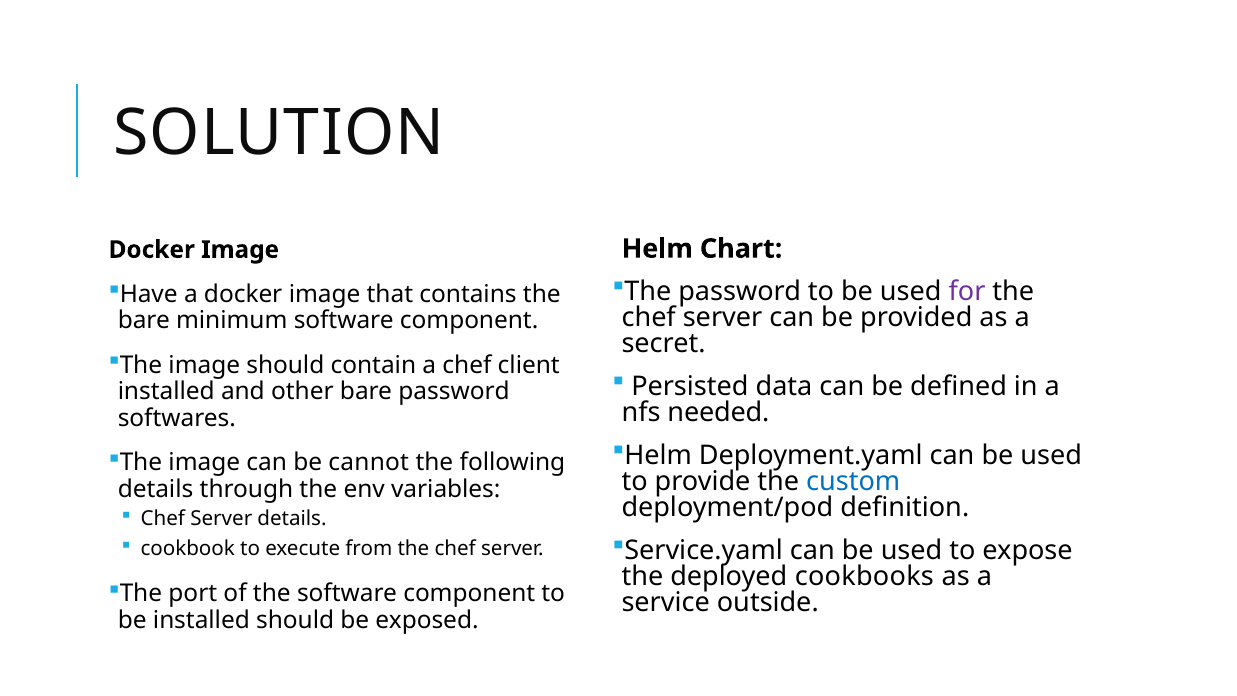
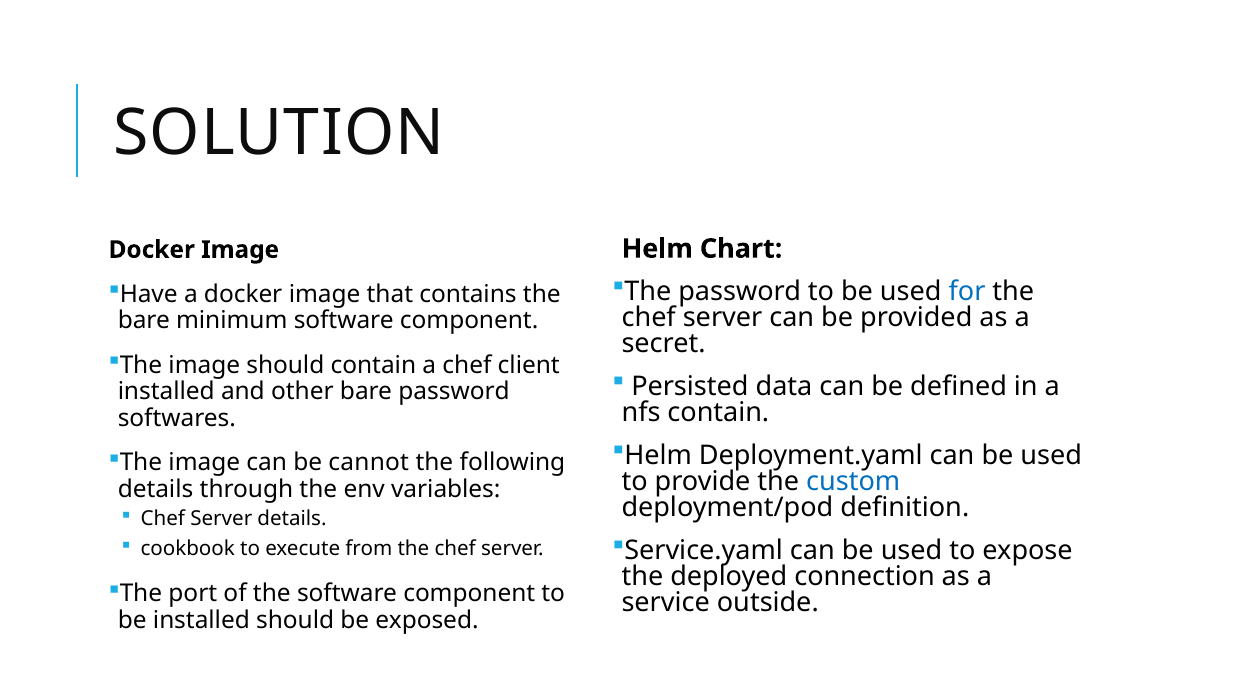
for colour: purple -> blue (967, 291)
nfs needed: needed -> contain (718, 413)
cookbooks: cookbooks -> connection (865, 576)
